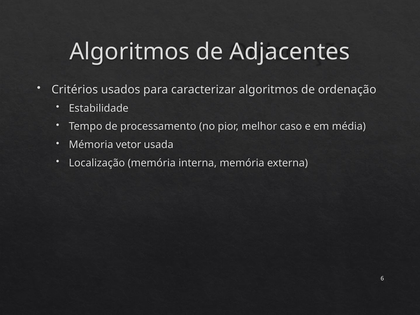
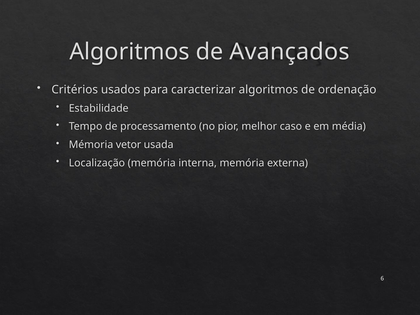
Adjacentes: Adjacentes -> Avançados (290, 52)
